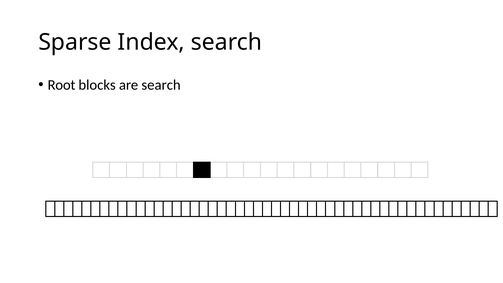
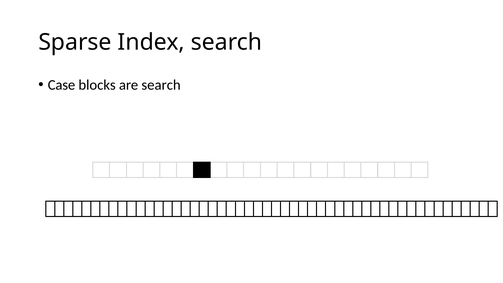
Root: Root -> Case (62, 85)
